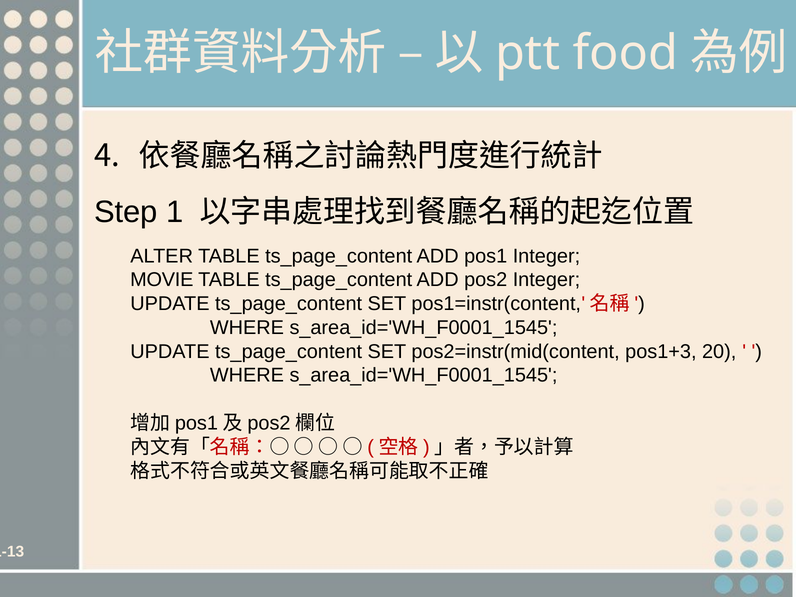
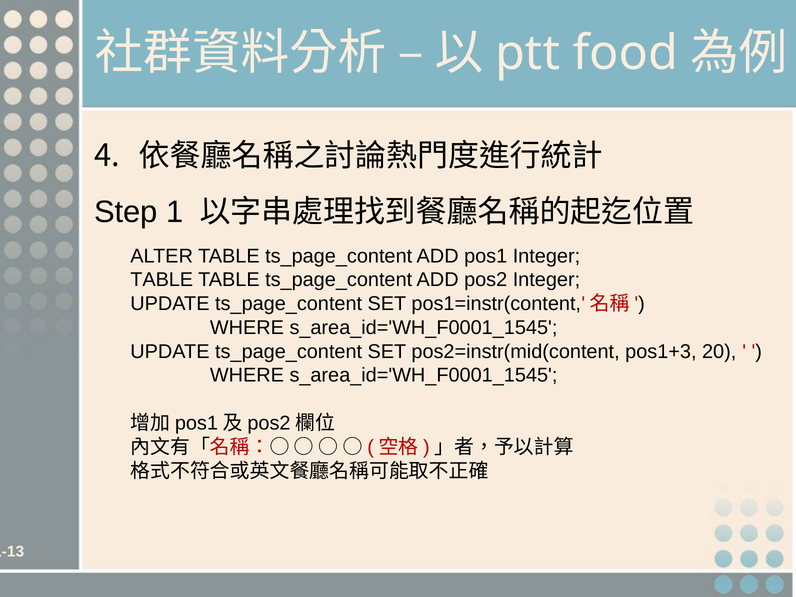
MOVIE: MOVIE -> TABLE (162, 280)
